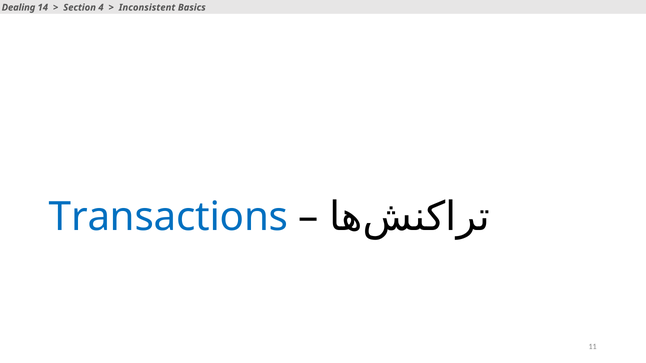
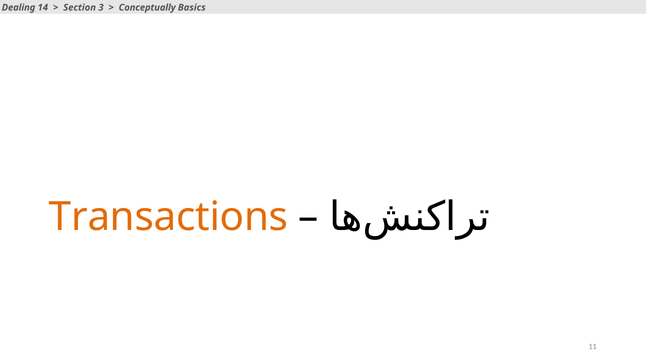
4: 4 -> 3 (101, 7)
Inconsistent: Inconsistent -> Conceptually (147, 7)
Transactions colour: blue -> orange (168, 217)
